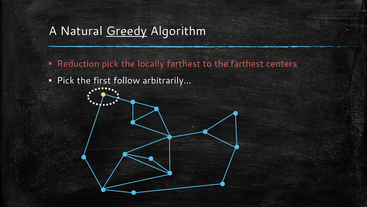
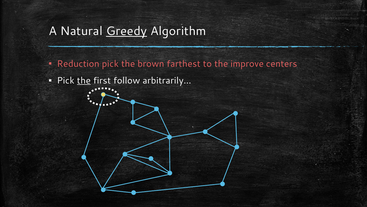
locally: locally -> brown (151, 64)
the farthest: farthest -> improve (247, 64)
the underline: none -> present (84, 80)
